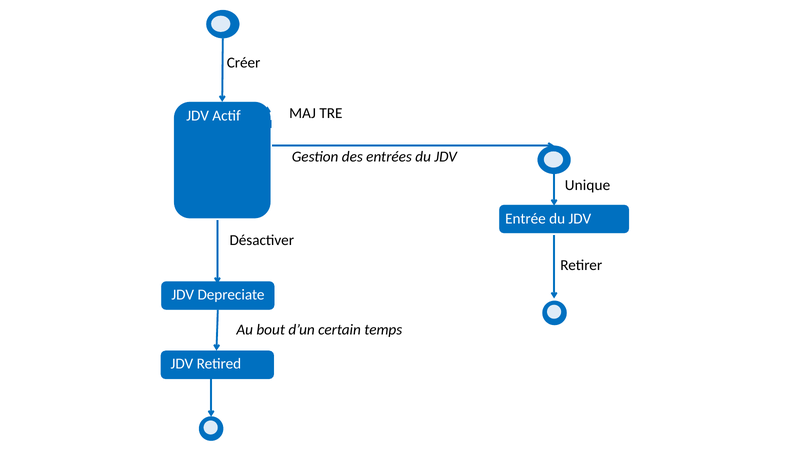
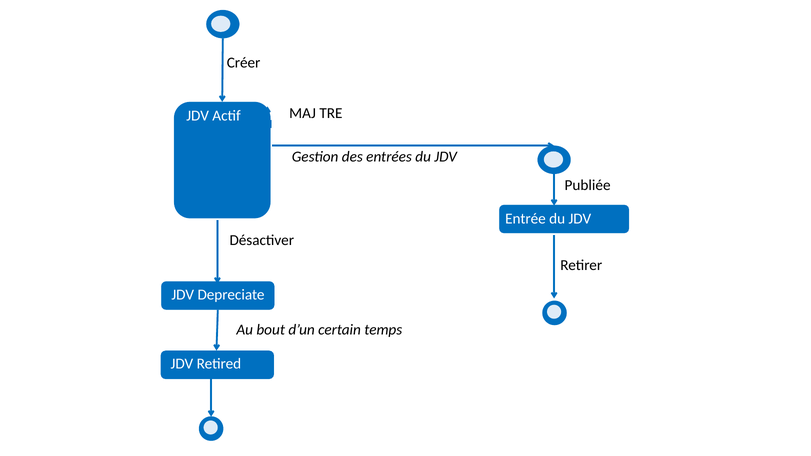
Unique: Unique -> Publiée (588, 185)
